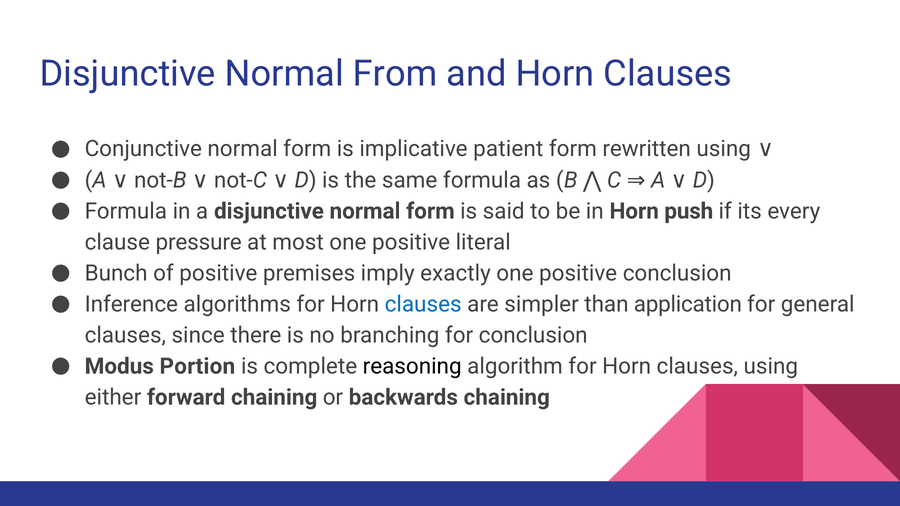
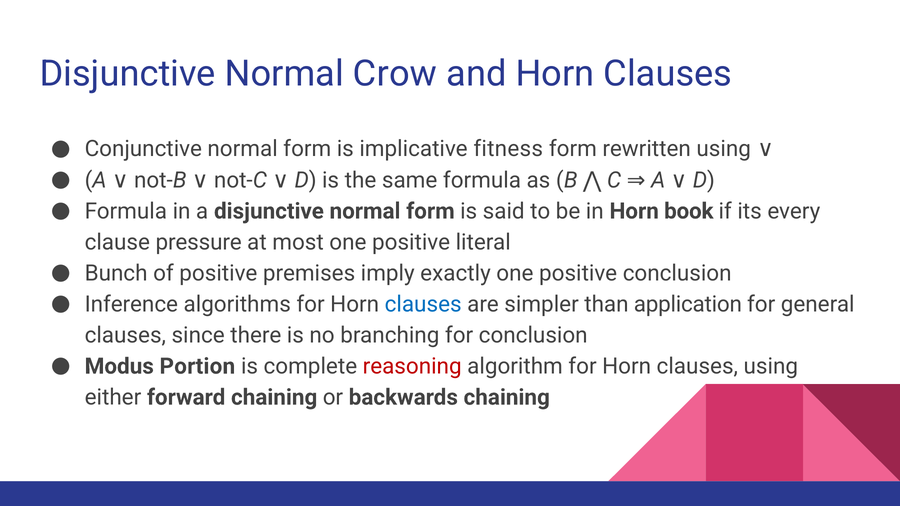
From: From -> Crow (395, 74)
patient: patient -> fitness (508, 149)
push: push -> book (689, 211)
reasoning colour: black -> red (412, 366)
